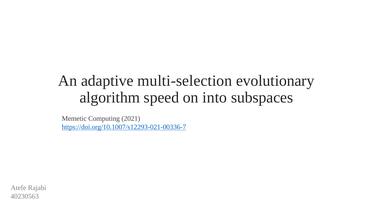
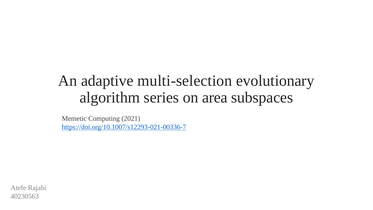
speed: speed -> series (161, 97)
into: into -> area (215, 97)
